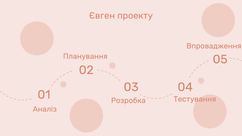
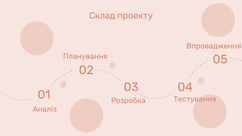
Євген: Євген -> Склад (102, 16)
